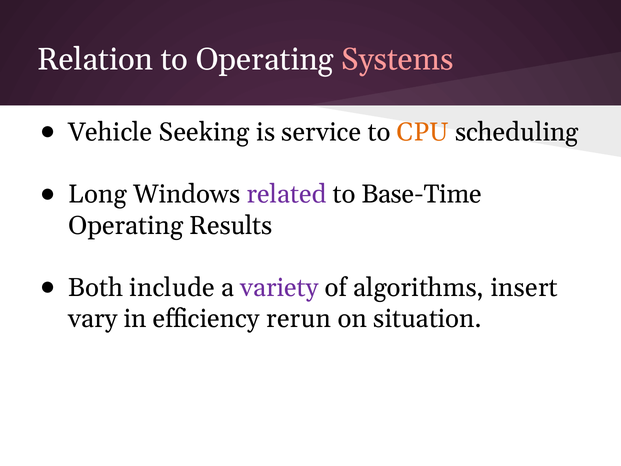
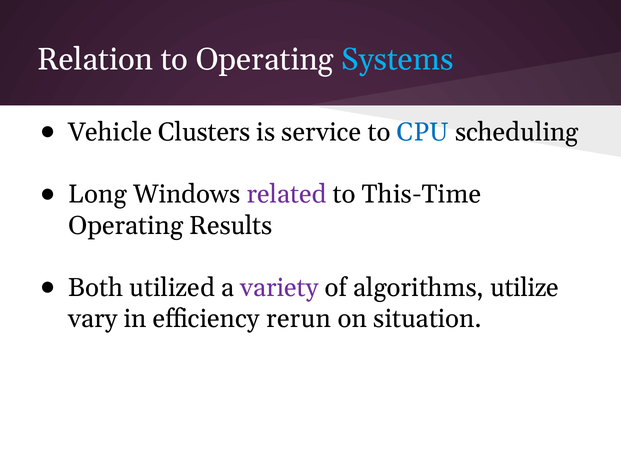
Systems colour: pink -> light blue (397, 60)
Seeking: Seeking -> Clusters (204, 132)
CPU colour: orange -> blue (423, 132)
Base-Time: Base-Time -> This-Time (421, 194)
include: include -> utilized (172, 287)
insert: insert -> utilize (524, 287)
